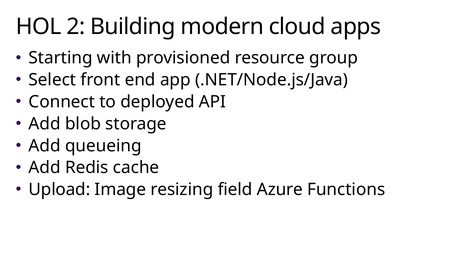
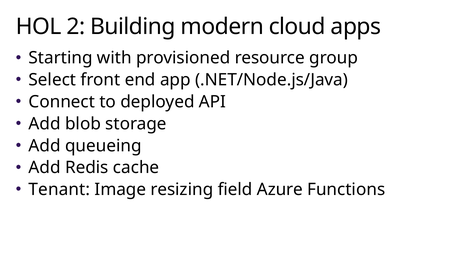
Upload: Upload -> Tenant (59, 190)
